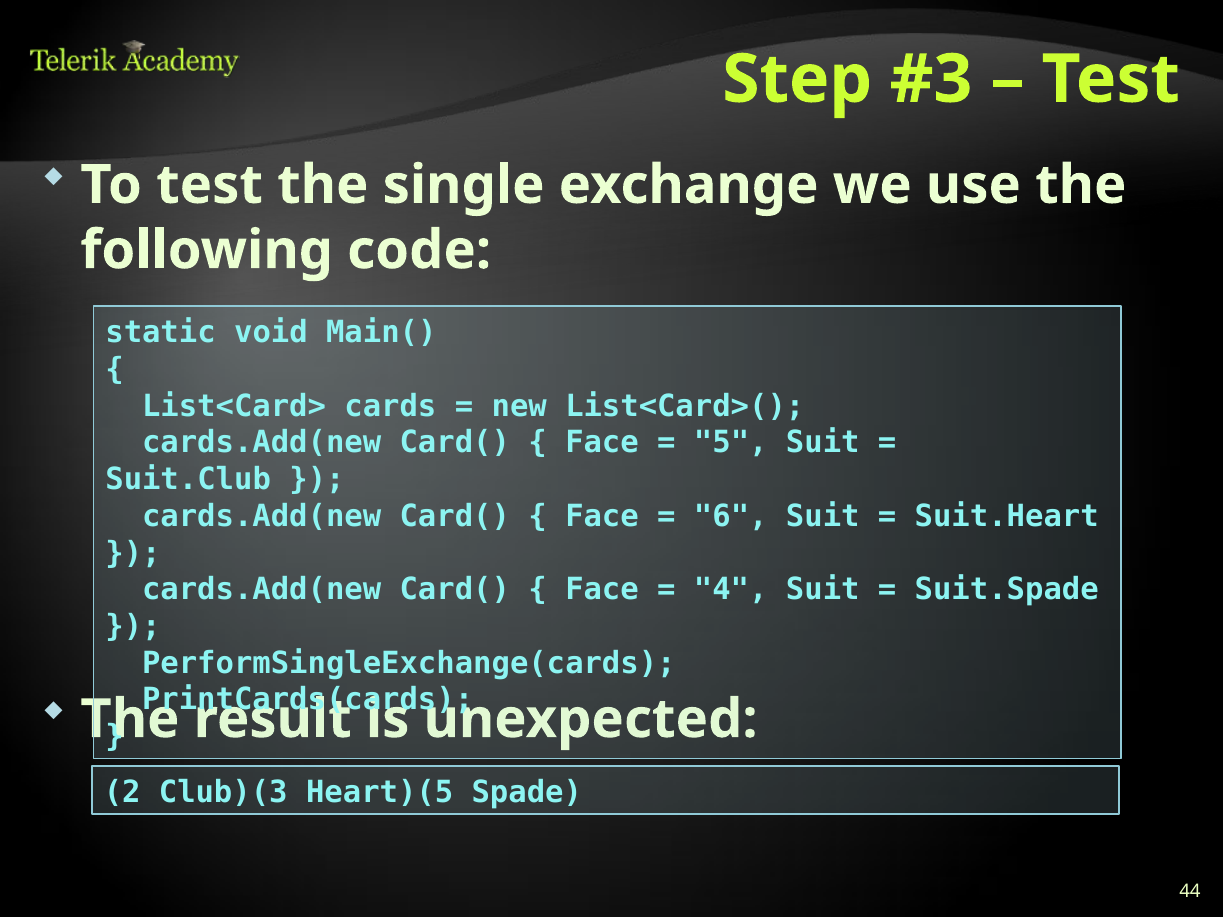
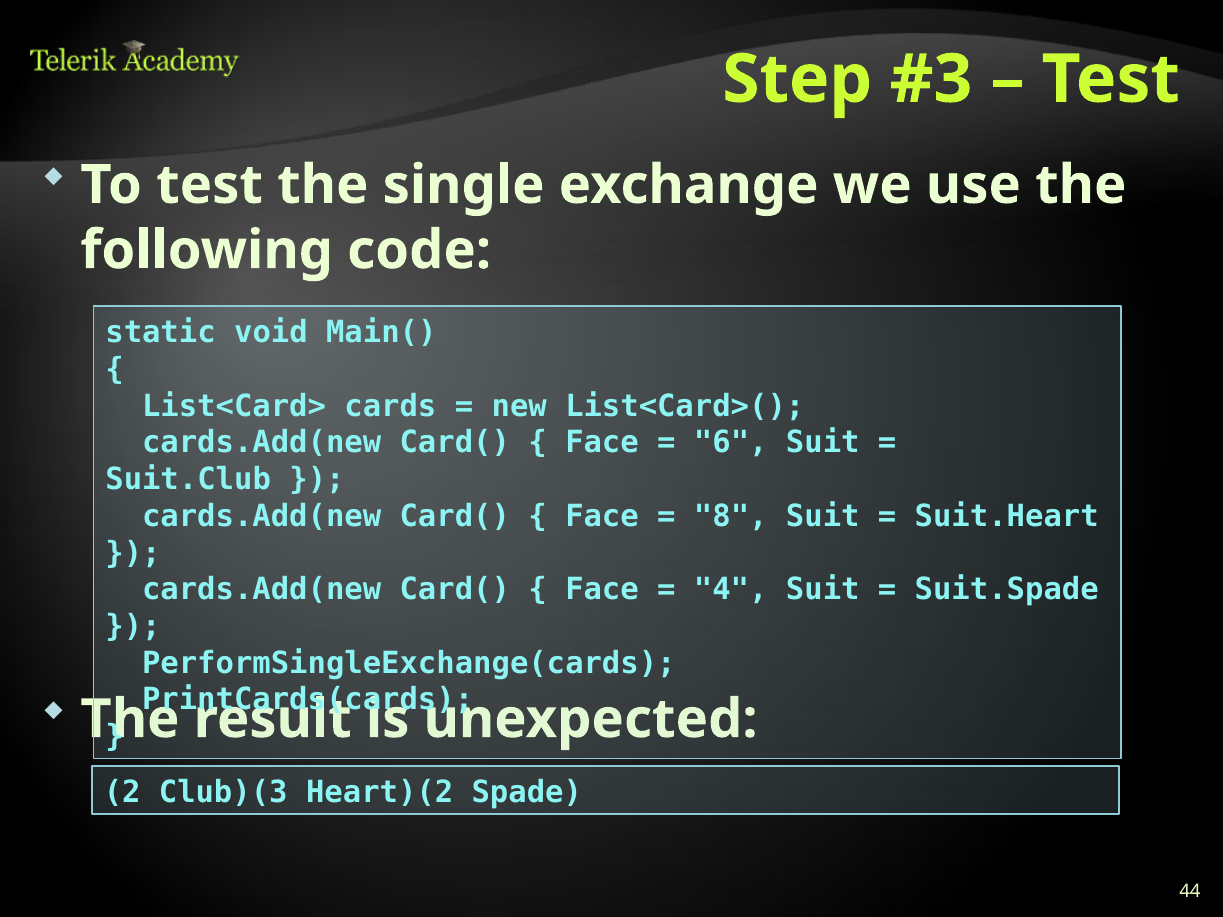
5: 5 -> 6 (731, 443)
6: 6 -> 8 (731, 516)
Heart)(5: Heart)(5 -> Heart)(2 (380, 792)
